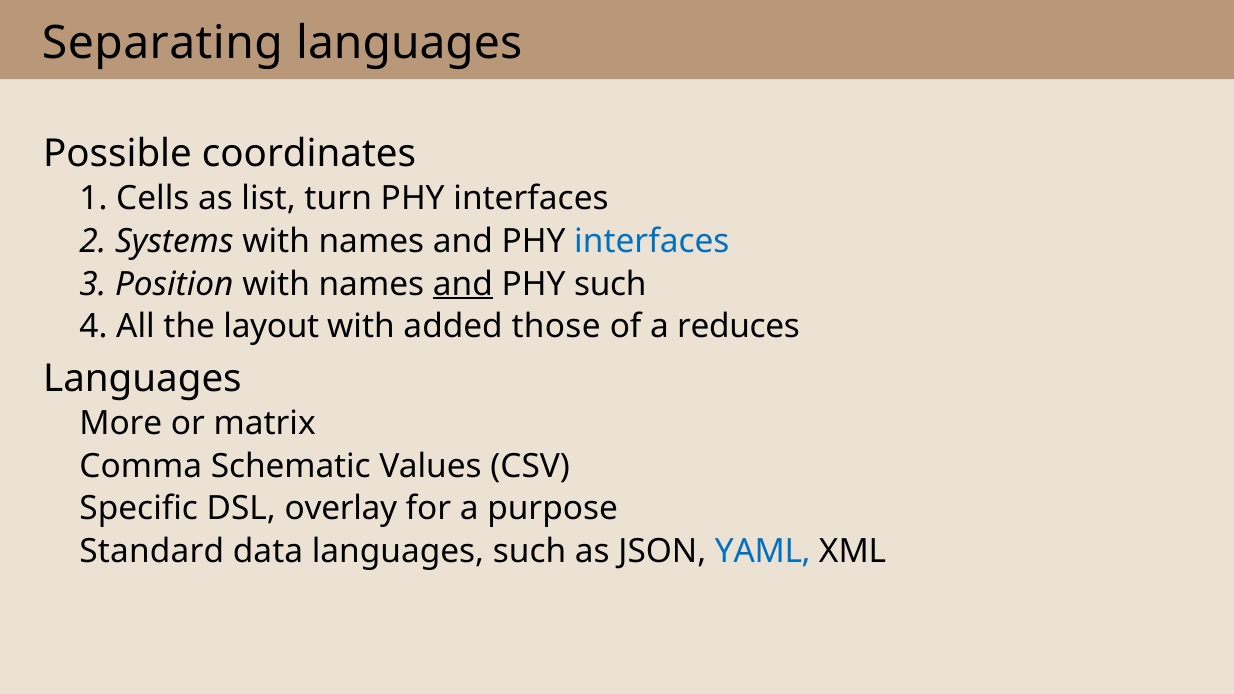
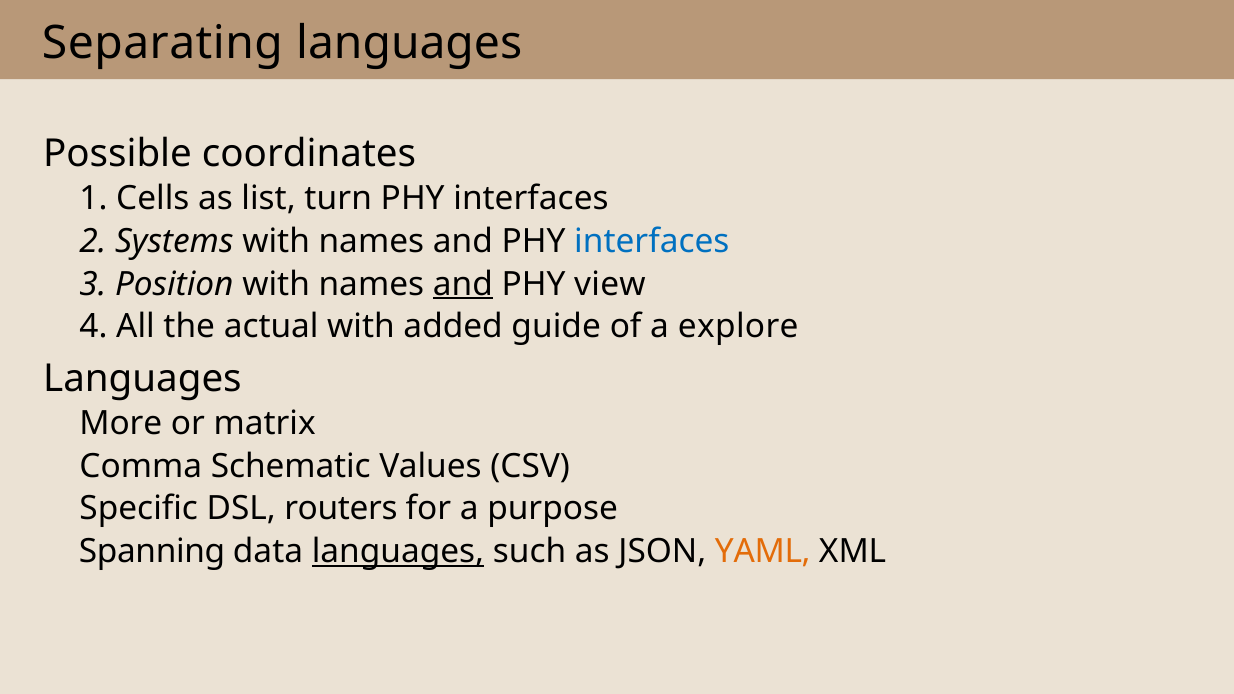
PHY such: such -> view (610, 284)
layout: layout -> actual (271, 327)
those: those -> guide (556, 327)
reduces: reduces -> explore (738, 327)
overlay: overlay -> routers (341, 509)
Standard: Standard -> Spanning (152, 552)
languages underline: none -> present (398, 552)
YAML colour: blue -> orange (763, 552)
